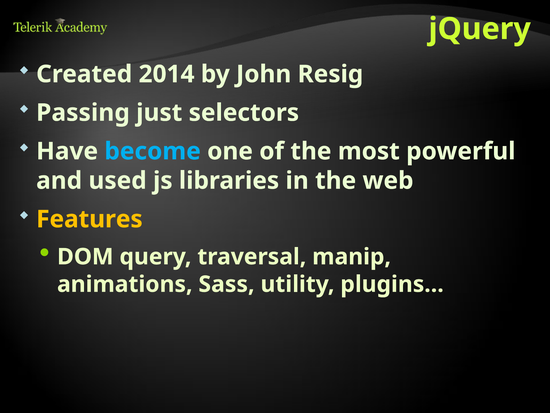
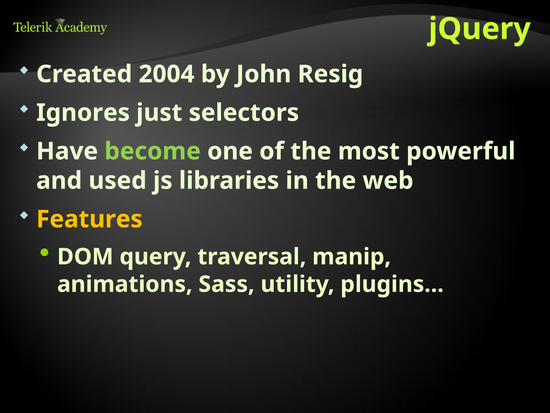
2014: 2014 -> 2004 (167, 74)
Passing: Passing -> Ignores (83, 113)
become colour: light blue -> light green (153, 151)
